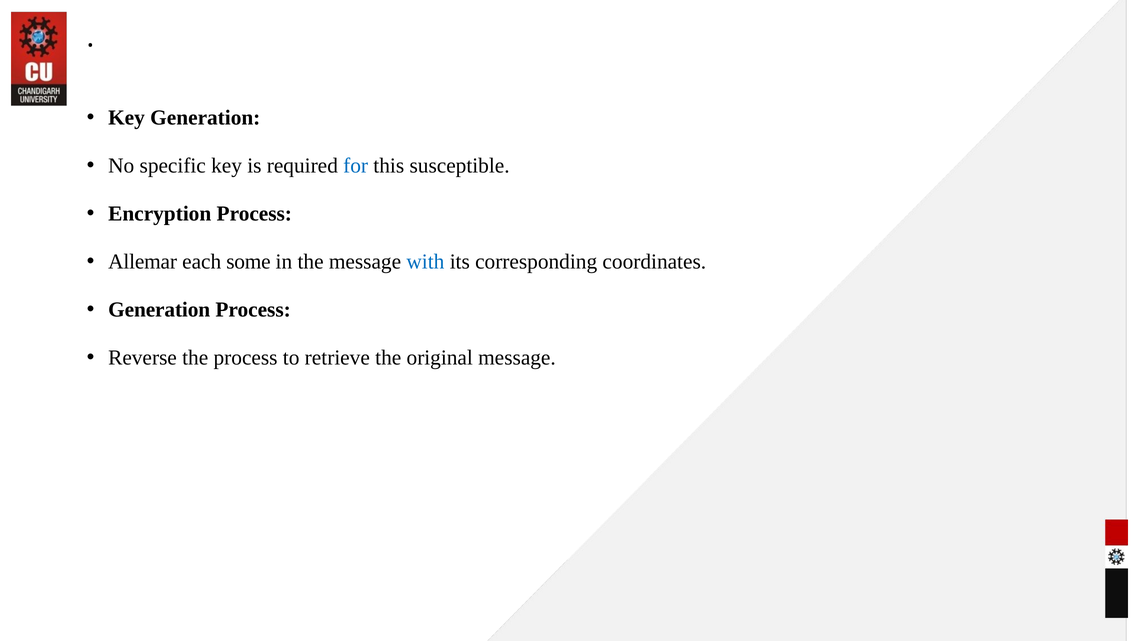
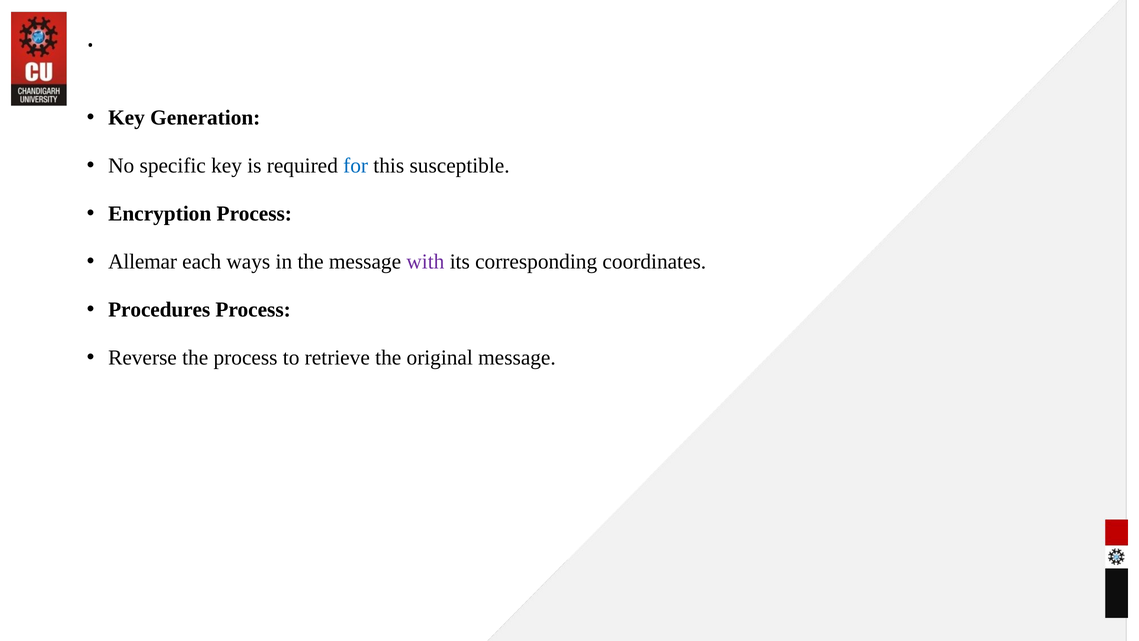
some: some -> ways (248, 262)
with colour: blue -> purple (425, 262)
Generation: Generation -> Procedures (159, 310)
